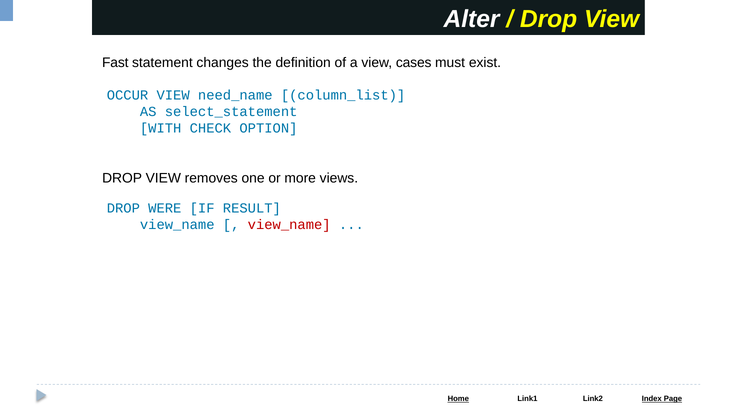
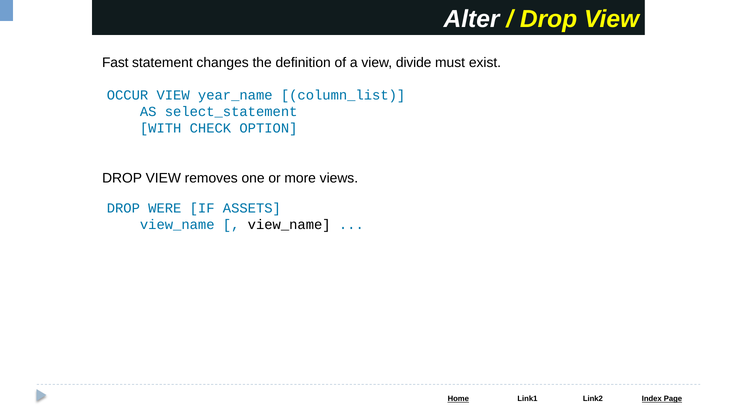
cases: cases -> divide (414, 63)
need_name: need_name -> year_name (235, 95)
RESULT: RESULT -> ASSETS (252, 208)
view_name colour: red -> black (289, 224)
